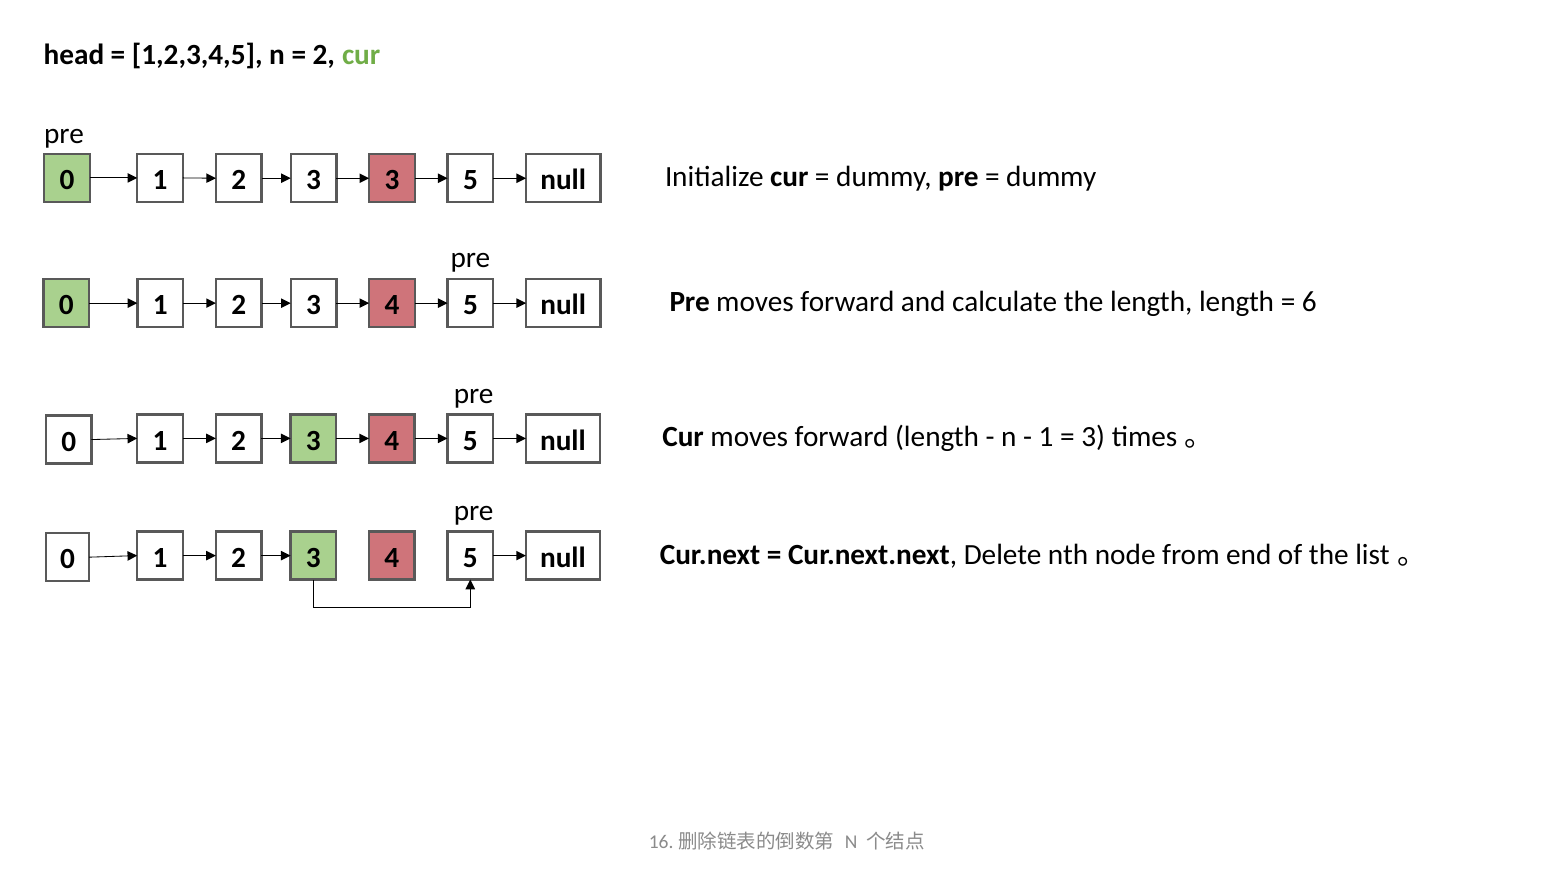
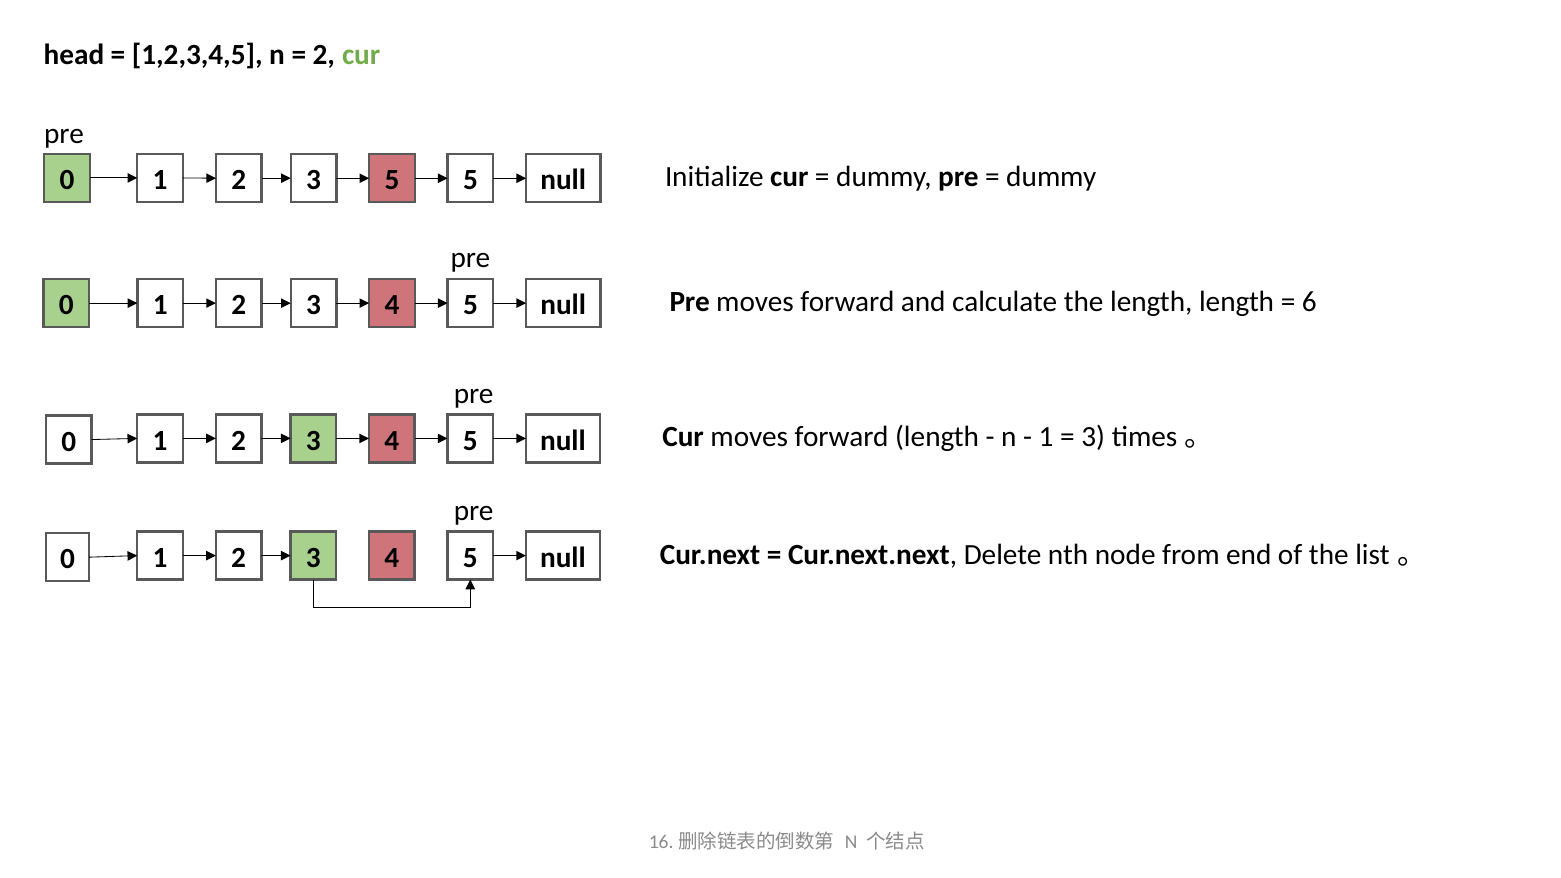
3 3: 3 -> 5 (392, 180)
